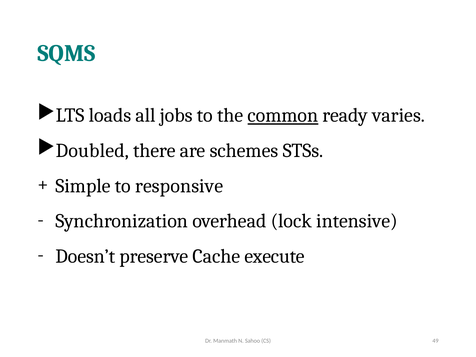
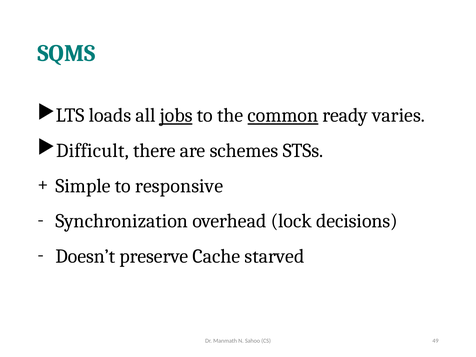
jobs underline: none -> present (176, 115)
Doubled: Doubled -> Difficult (92, 151)
intensive: intensive -> decisions (357, 221)
execute: execute -> starved (274, 256)
